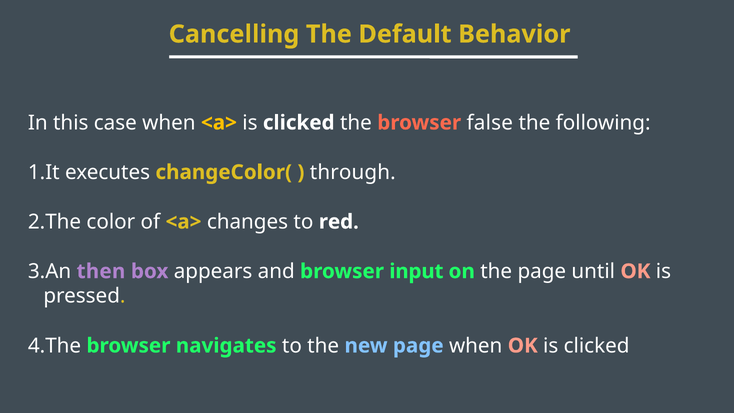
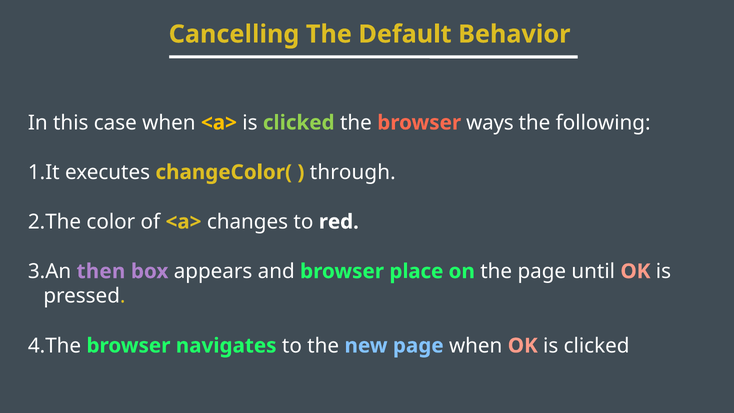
clicked colour: white -> light green (299, 123)
false: false -> ways (490, 123)
input: input -> place (416, 271)
